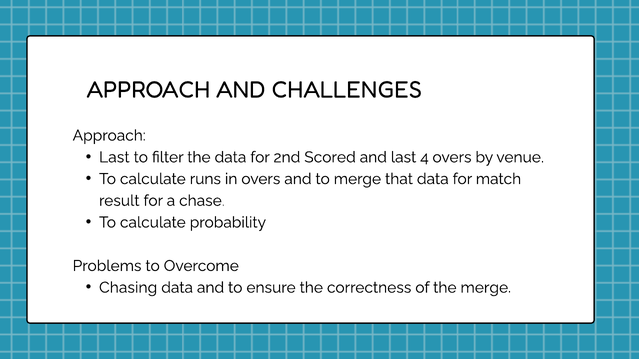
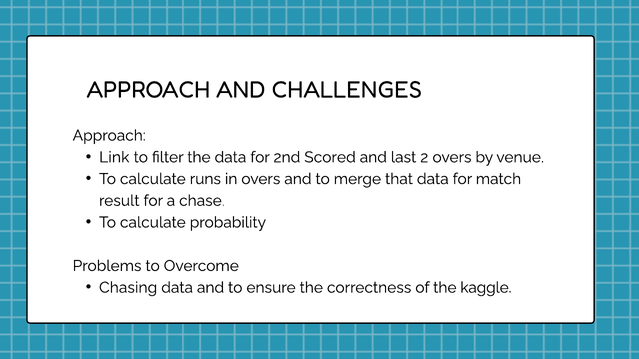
Last: Last -> Link (114, 157)
4: 4 -> 2 (424, 157)
the merge: merge -> kaggle (486, 288)
